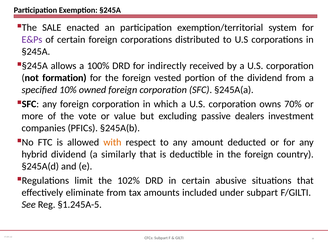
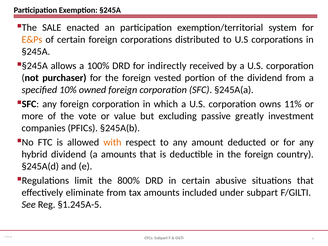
E&Ps colour: purple -> orange (32, 39)
formation: formation -> purchaser (64, 78)
70%: 70% -> 11% (293, 104)
dealers: dealers -> greatly (249, 116)
a similarly: similarly -> amounts (119, 154)
102%: 102% -> 800% (129, 180)
